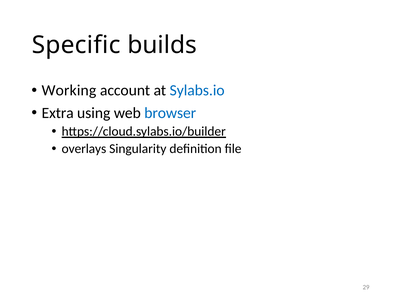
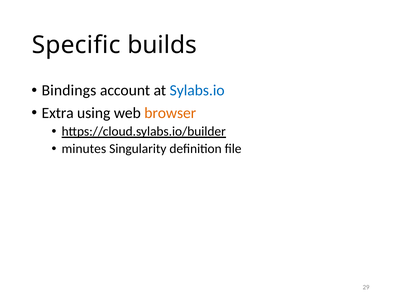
Working: Working -> Bindings (69, 90)
browser colour: blue -> orange (170, 113)
overlays: overlays -> minutes (84, 149)
